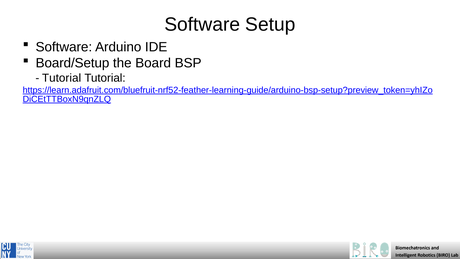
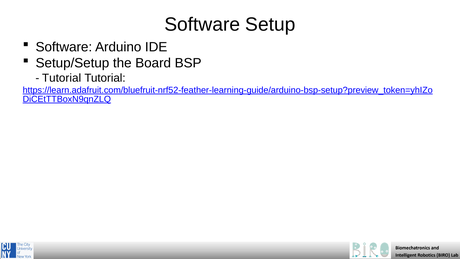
Board/Setup: Board/Setup -> Setup/Setup (72, 63)
